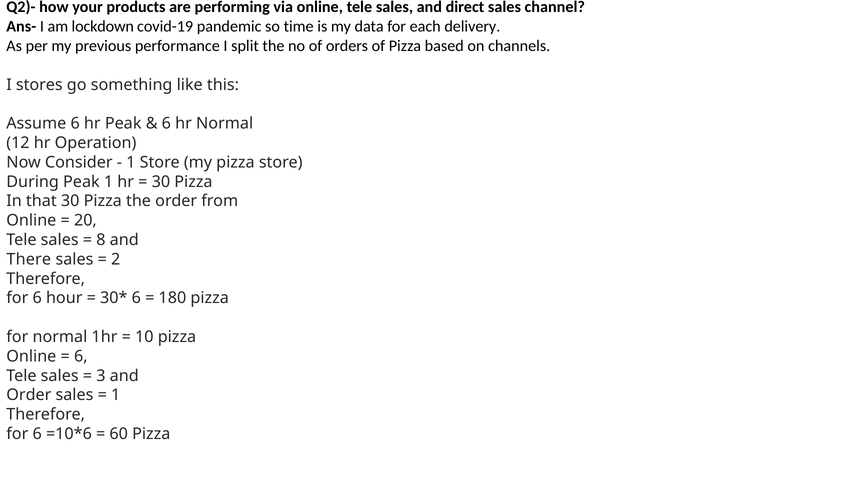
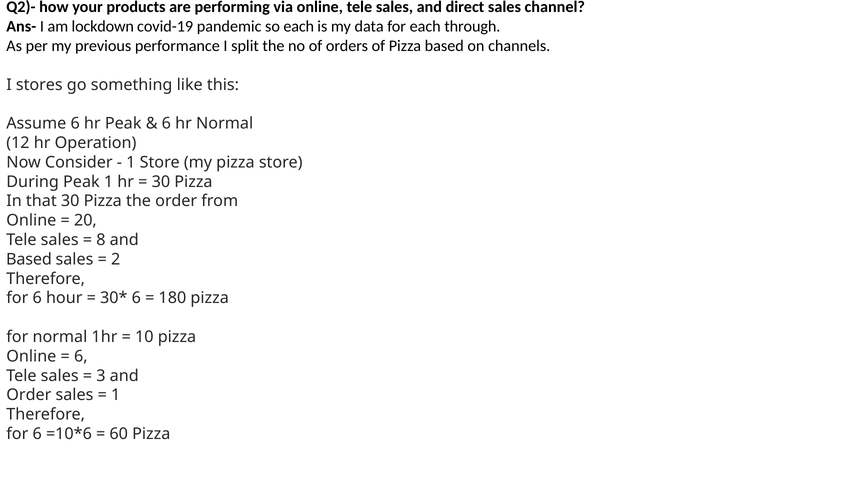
so time: time -> each (299, 27)
delivery: delivery -> through (472, 27)
There: There -> Based (29, 260)
